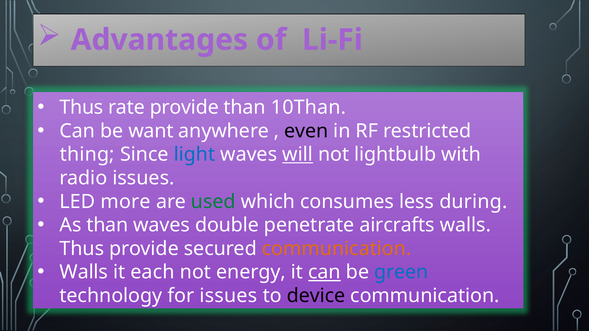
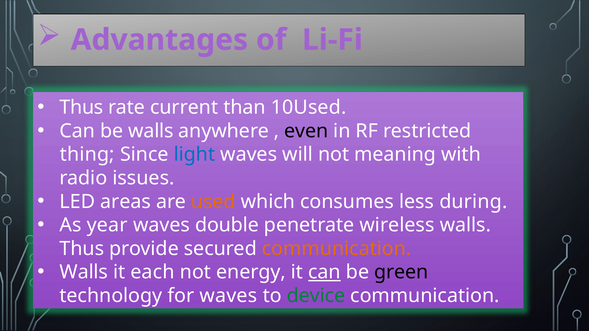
rate provide: provide -> current (184, 107)
10Than: 10Than -> 10Used (309, 107)
be want: want -> walls (151, 131)
will underline: present -> none (298, 155)
lightbulb: lightbulb -> meaning (395, 155)
more: more -> areas (126, 202)
used colour: green -> orange (213, 202)
As than: than -> year (107, 225)
aircrafts: aircrafts -> wireless (397, 225)
green colour: blue -> black (401, 272)
for issues: issues -> waves (228, 296)
device colour: black -> green (316, 296)
